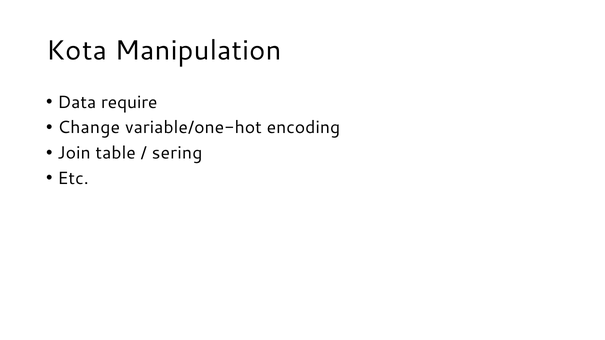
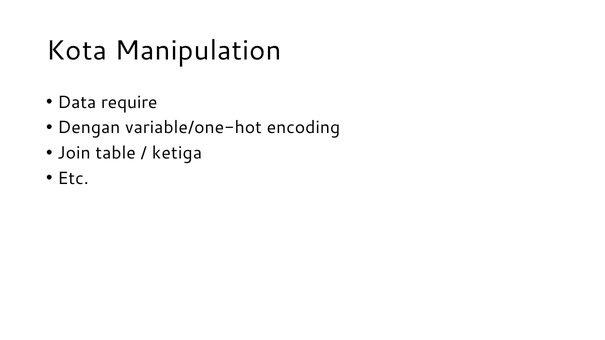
Change: Change -> Dengan (89, 128)
sering: sering -> ketiga (177, 153)
